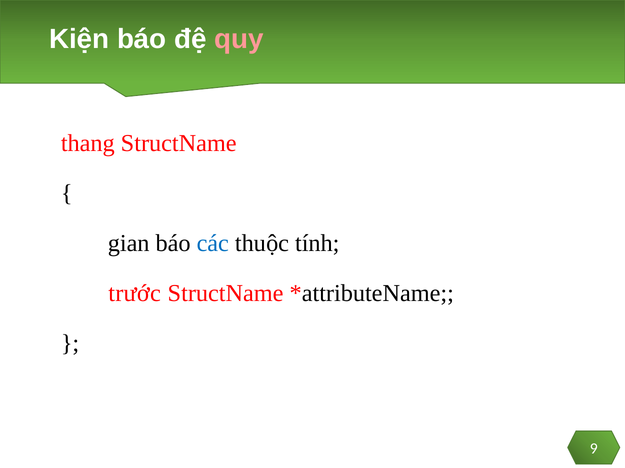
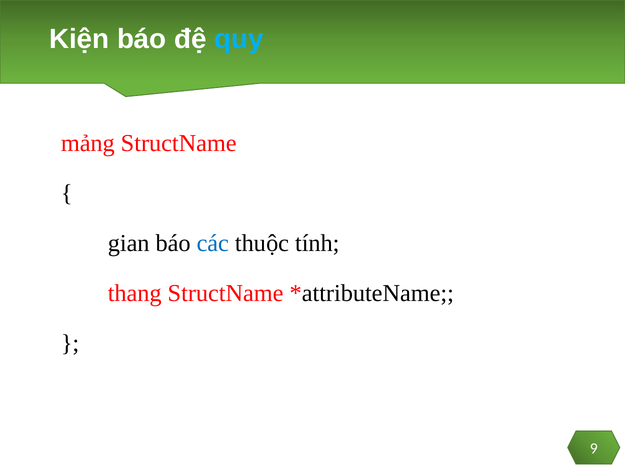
quy colour: pink -> light blue (239, 39)
thang: thang -> mảng (88, 143)
trước: trước -> thang (135, 294)
